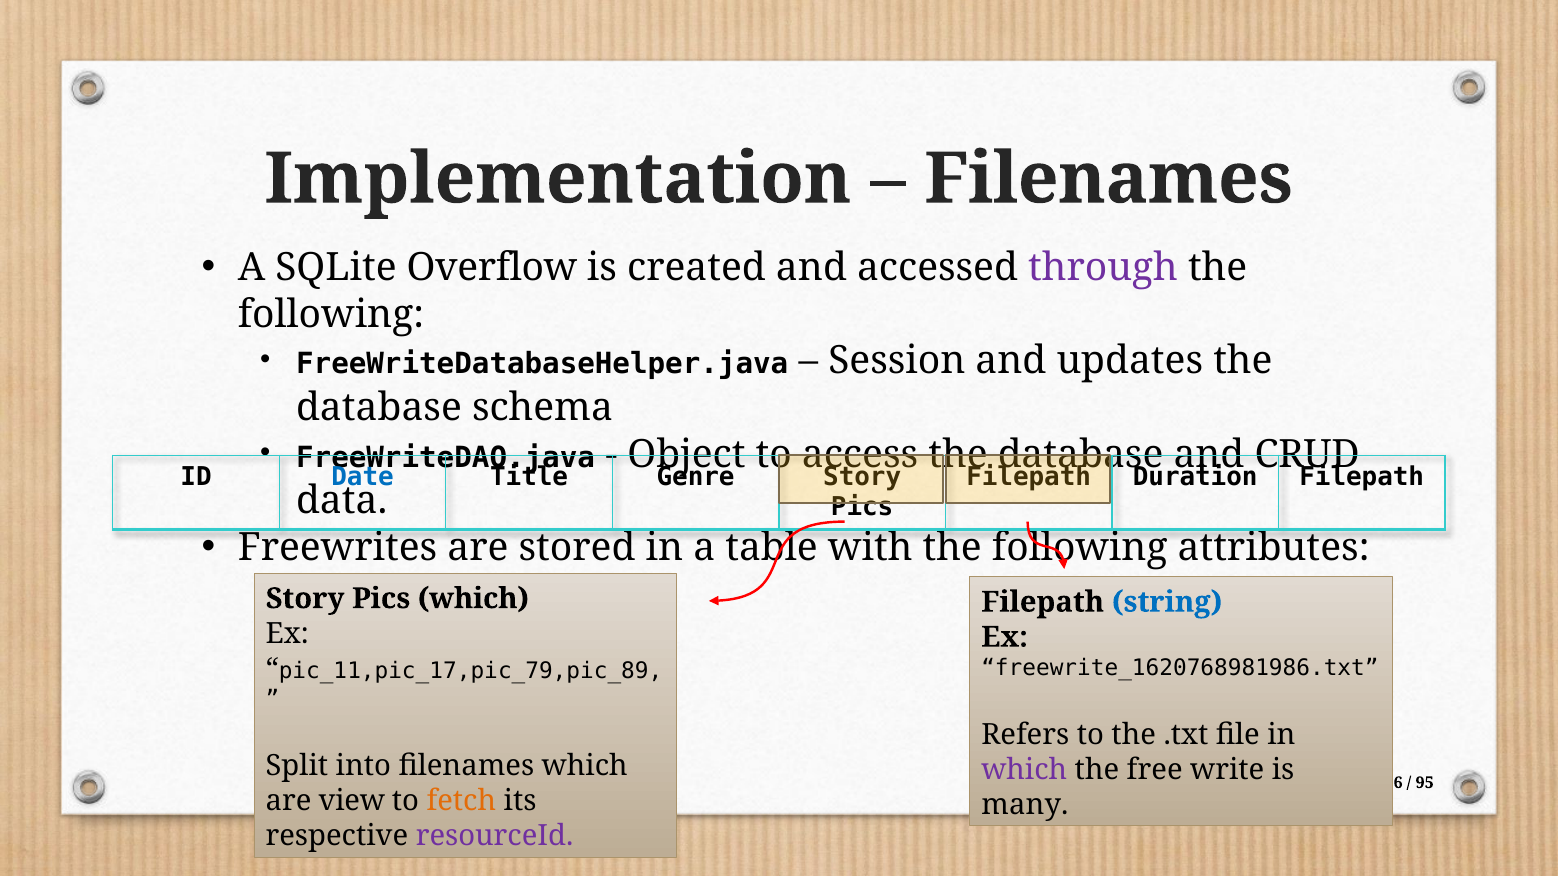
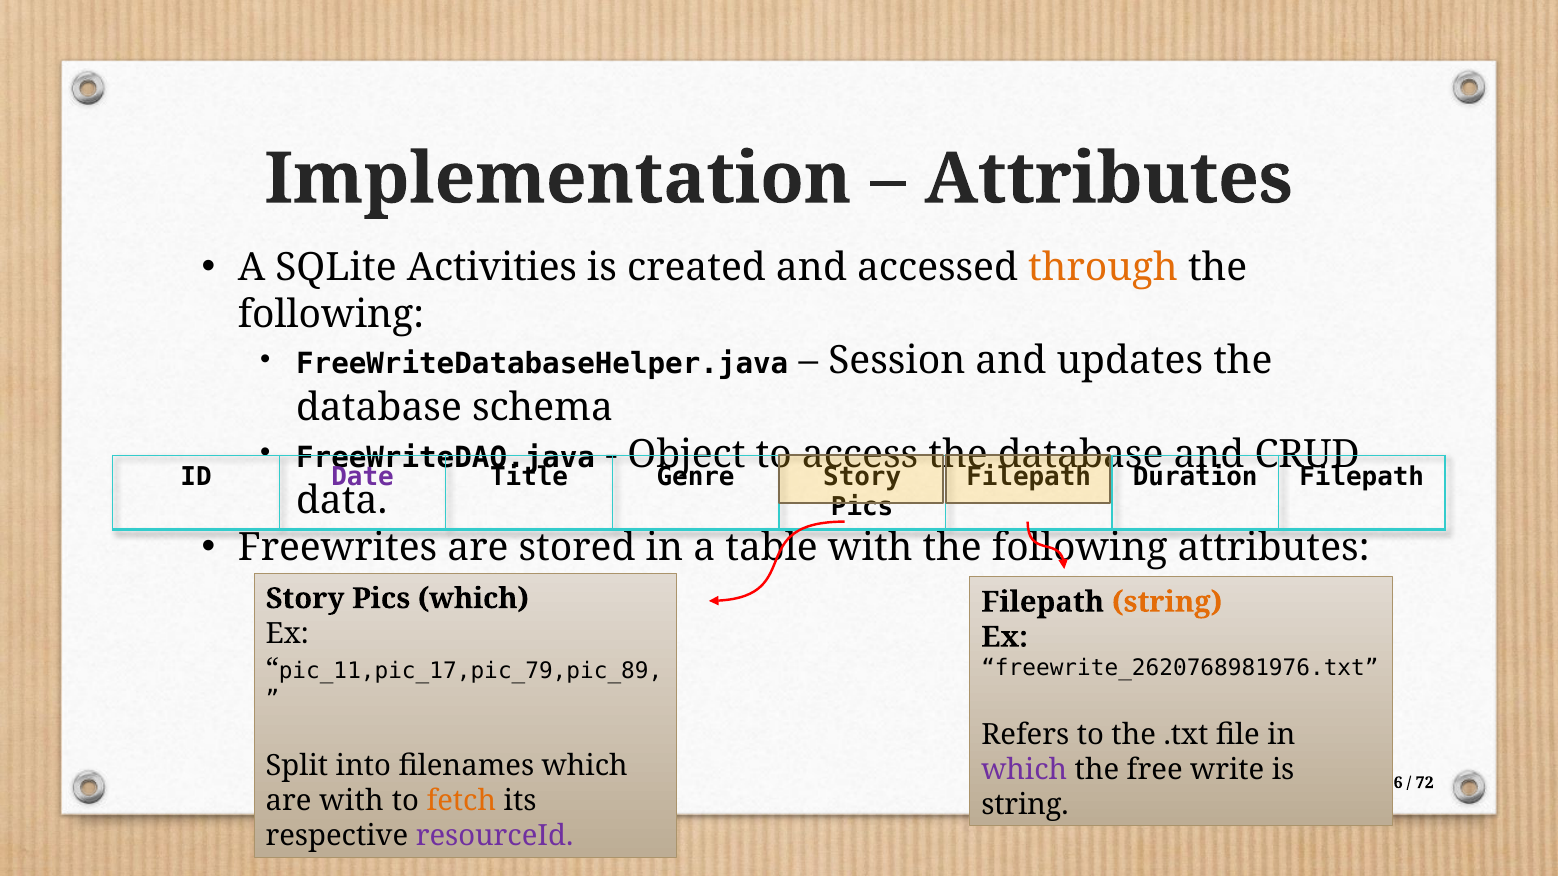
Filenames: Filenames -> Attributes (1109, 179)
Overflow: Overflow -> Activities (492, 268)
through colour: purple -> orange (1103, 268)
Date colour: blue -> purple (363, 477)
string colour: blue -> orange (1167, 602)
freewrite_1620768981986.txt: freewrite_1620768981986.txt -> freewrite_2620768981976.txt (1180, 668)
95: 95 -> 72 (1425, 783)
are view: view -> with (352, 801)
many: many -> string (1025, 805)
